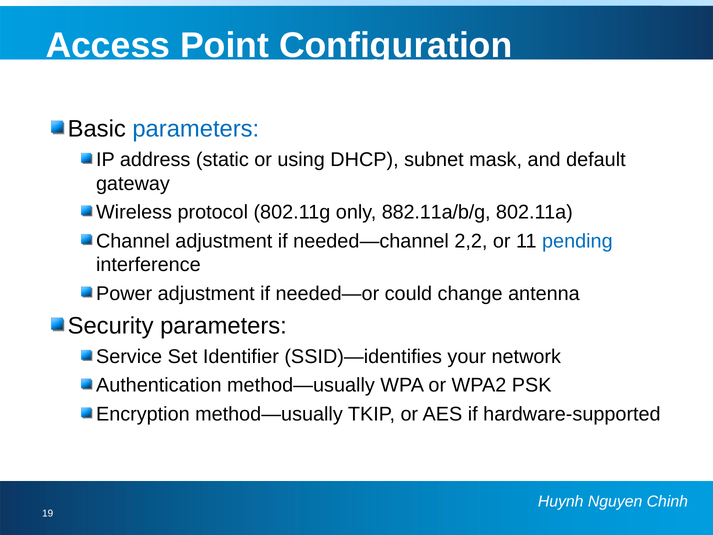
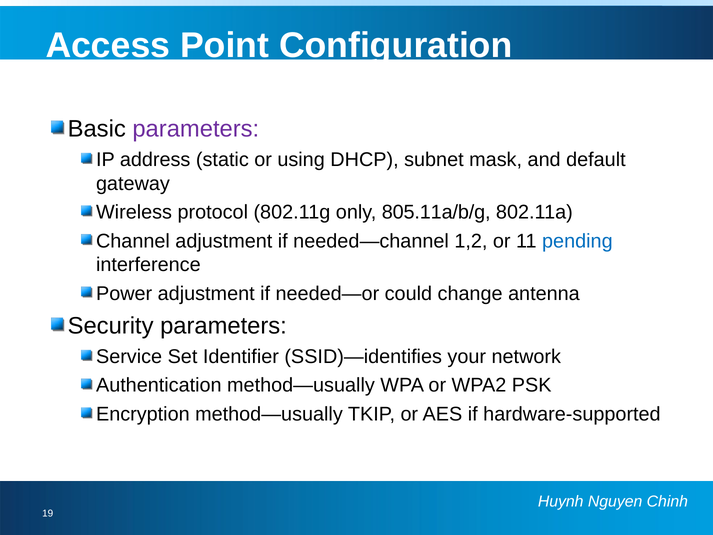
parameters colour: blue -> purple (196, 129)
882.11a/b/g: 882.11a/b/g -> 805.11a/b/g (436, 212)
2,2: 2,2 -> 1,2 (471, 241)
